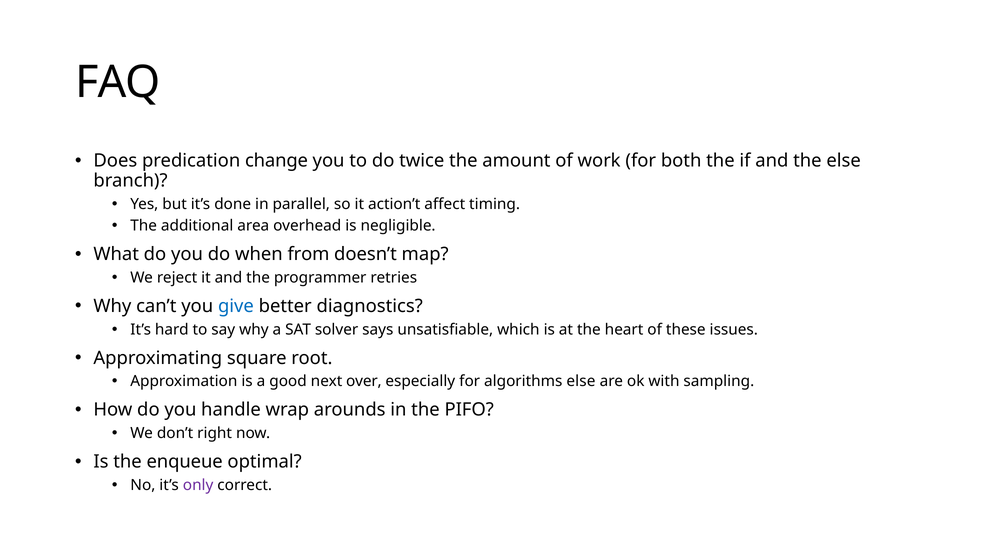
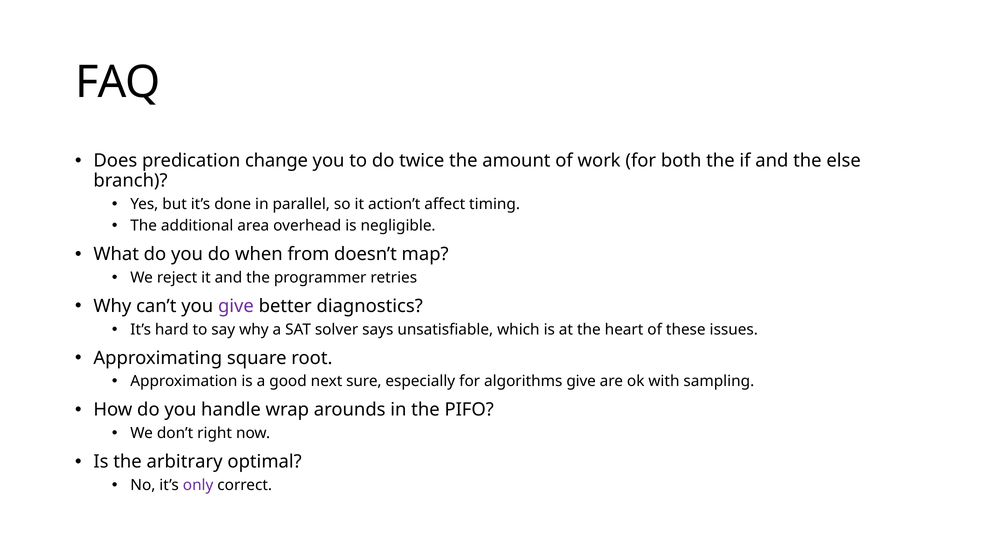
give colour: blue -> purple (236, 306)
over: over -> sure (364, 382)
algorithms else: else -> give (581, 382)
enqueue: enqueue -> arbitrary (185, 462)
